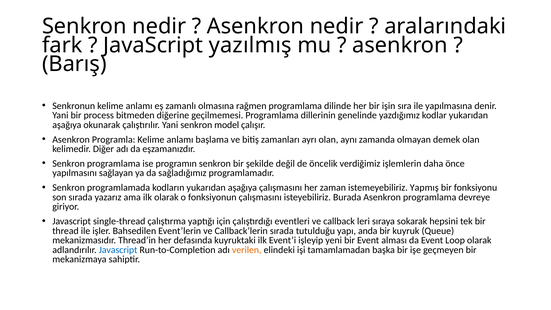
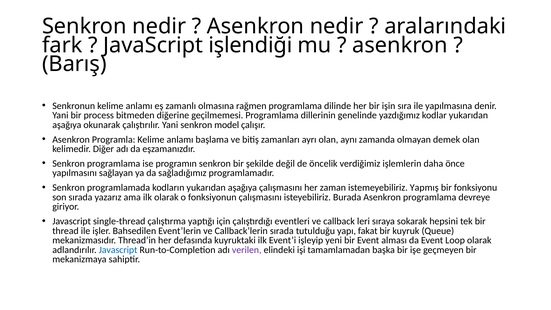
yazılmış: yazılmış -> işlendiği (250, 45)
anda: anda -> fakat (368, 231)
verilen colour: orange -> purple (247, 250)
